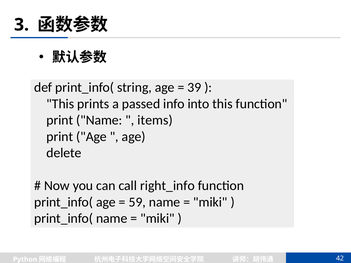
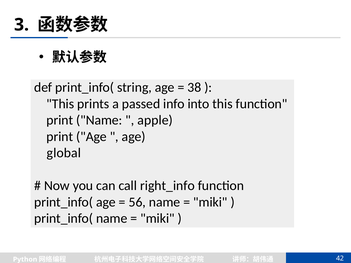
39: 39 -> 38 (194, 88)
items: items -> apple (155, 120)
delete: delete -> global (64, 153)
59: 59 -> 56 (137, 202)
